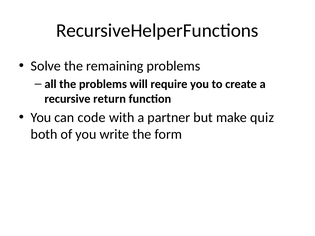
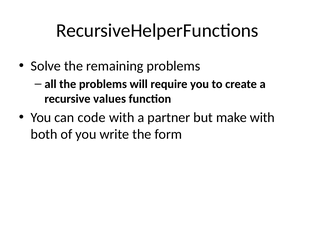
return: return -> values (110, 99)
make quiz: quiz -> with (262, 118)
